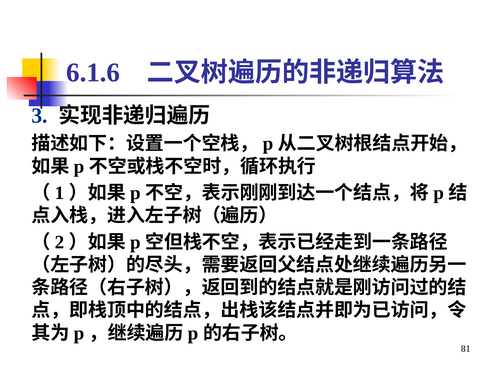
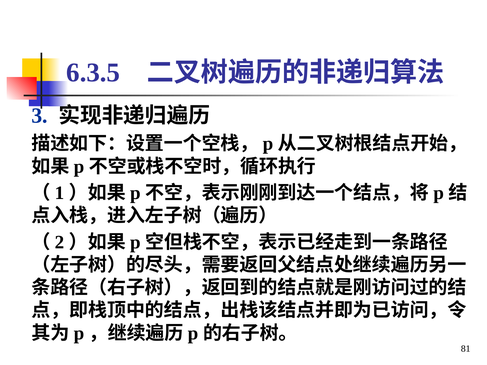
6.1.6: 6.1.6 -> 6.3.5 (93, 73)
